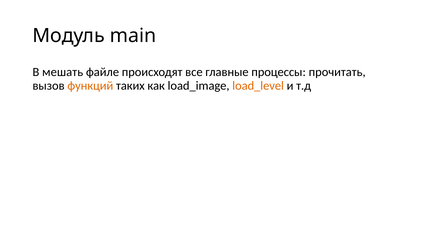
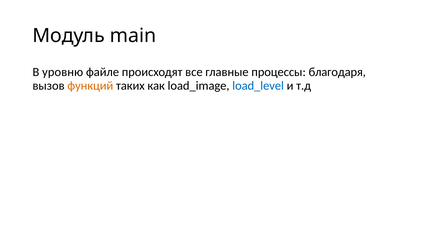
мешать: мешать -> уровню (63, 72)
прочитать: прочитать -> благодаря (337, 72)
load_level colour: orange -> blue (258, 86)
